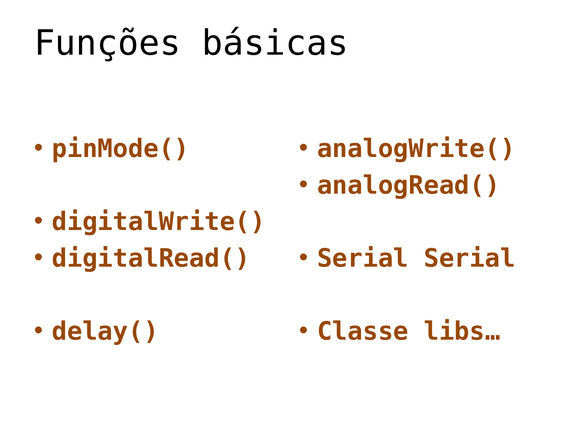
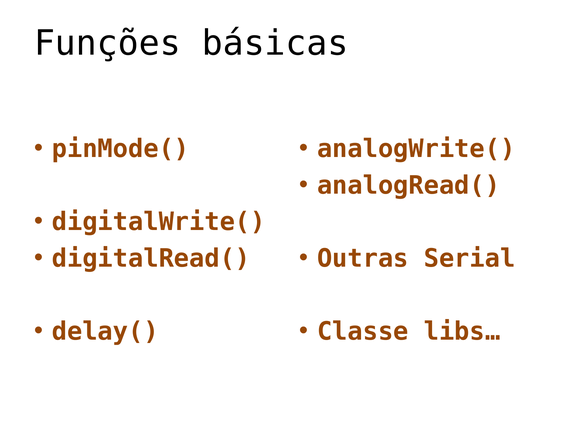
Serial: Serial -> Outras (363, 258)
